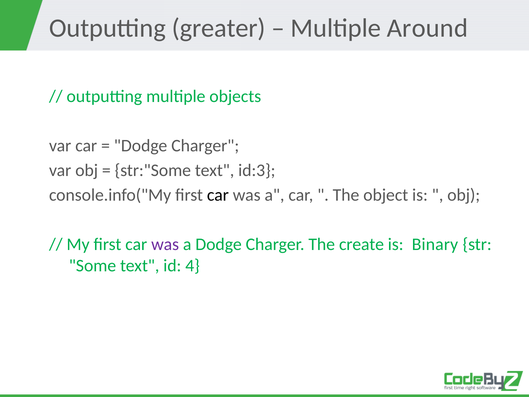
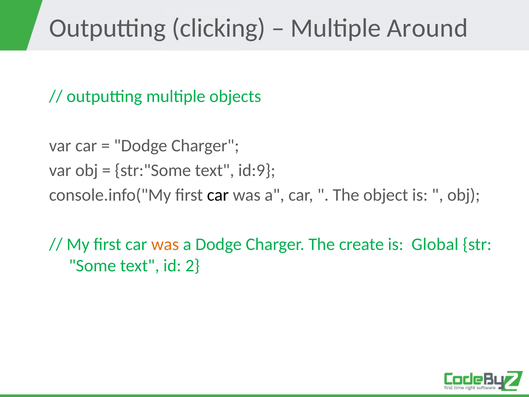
greater: greater -> clicking (219, 28)
id:3: id:3 -> id:9 (257, 170)
was colour: purple -> orange (165, 244)
Binary: Binary -> Global (435, 244)
4: 4 -> 2 (193, 265)
